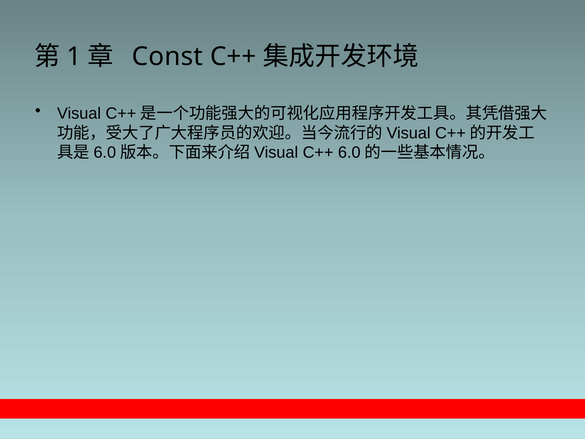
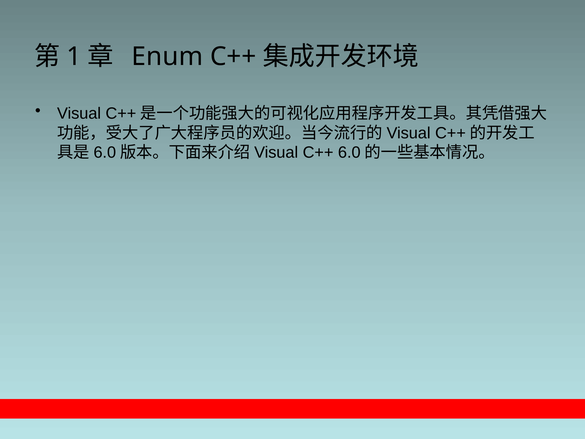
Const: Const -> Enum (167, 56)
